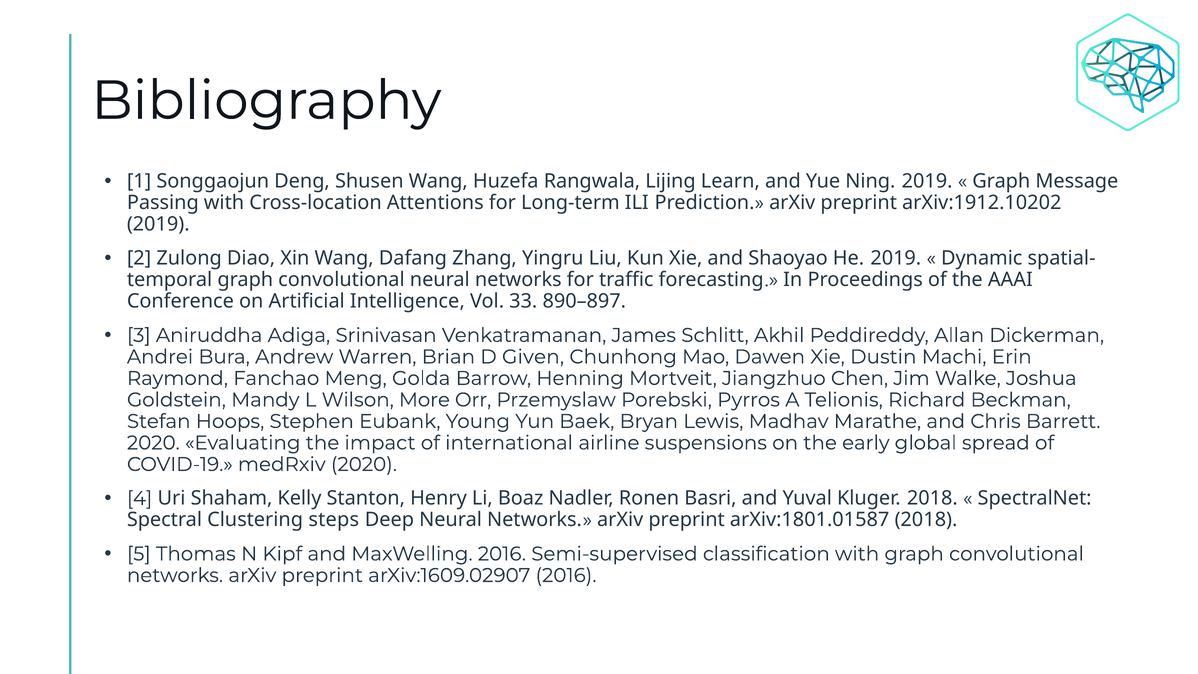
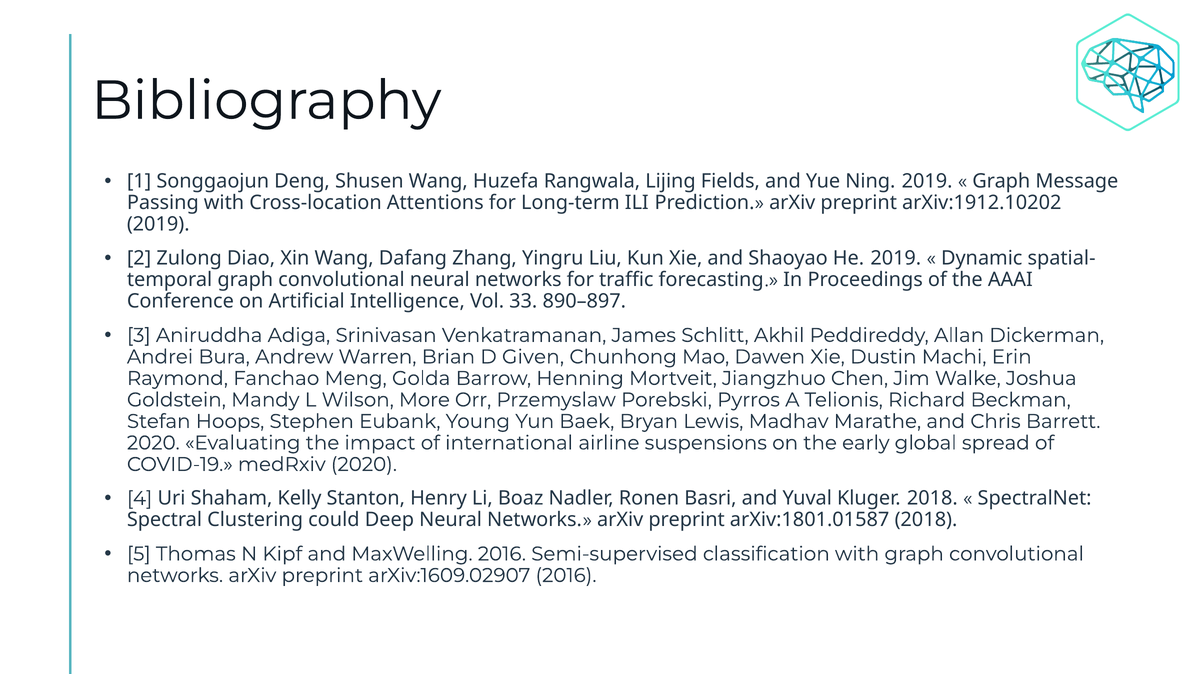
Learn: Learn -> Fields (730, 181)
steps: steps -> could (334, 520)
